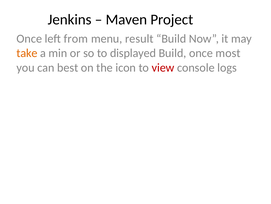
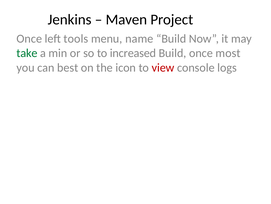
from: from -> tools (76, 38)
result: result -> name (139, 38)
take colour: orange -> green (27, 53)
displayed: displayed -> increased (133, 53)
